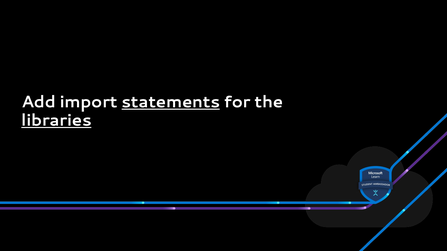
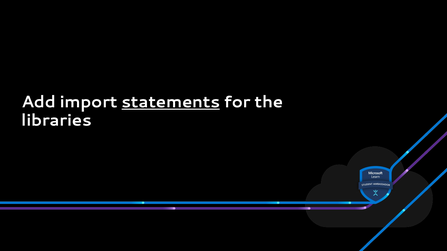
libraries underline: present -> none (56, 120)
